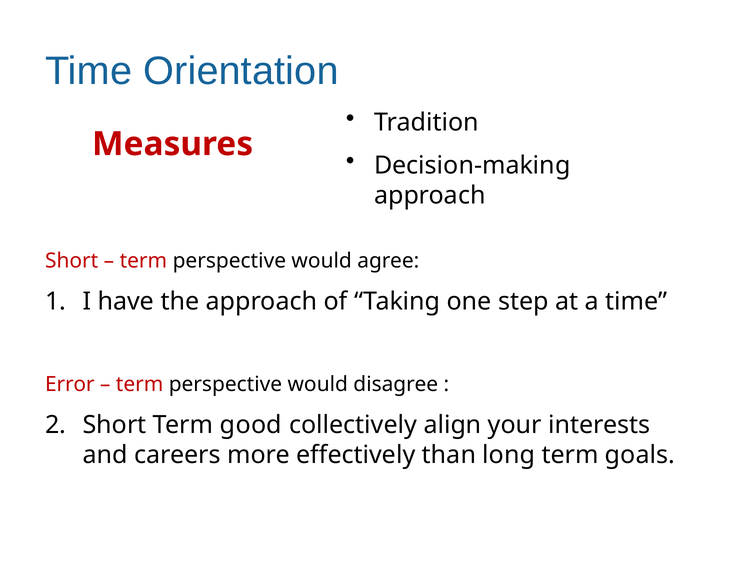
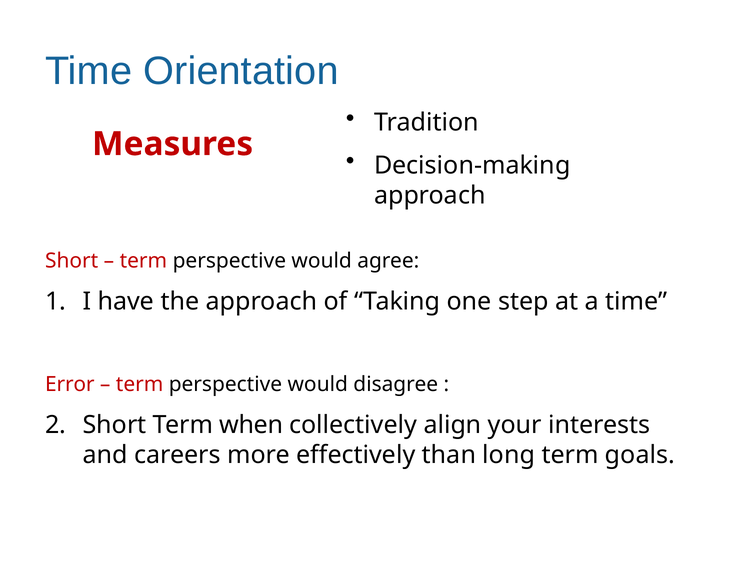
good: good -> when (251, 425)
